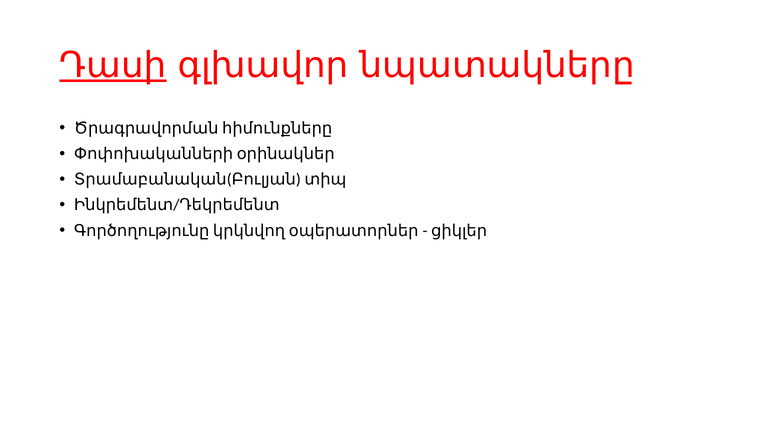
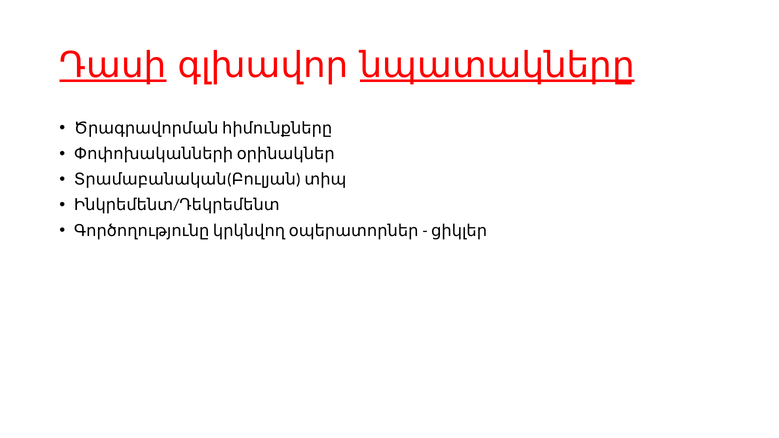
նպատակները underline: none -> present (497, 65)
